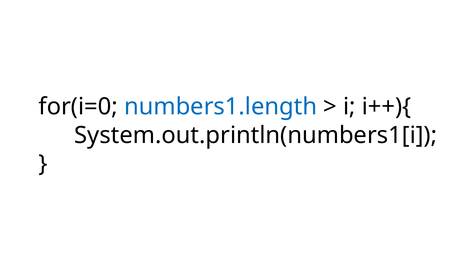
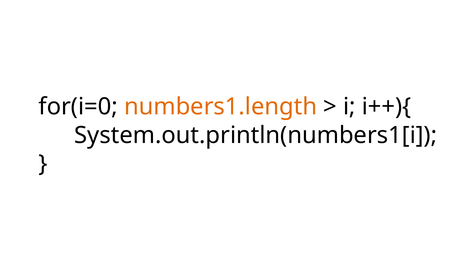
numbers1.length colour: blue -> orange (221, 106)
